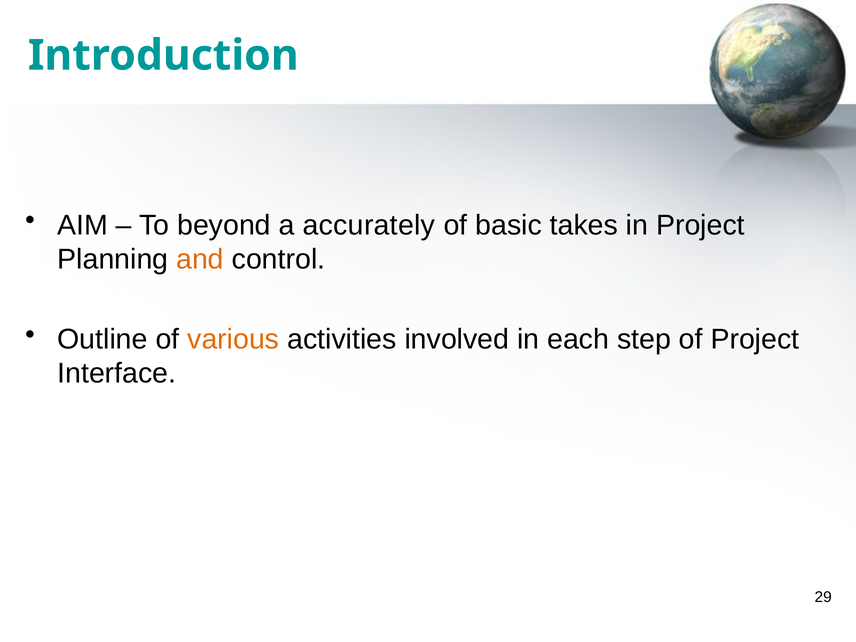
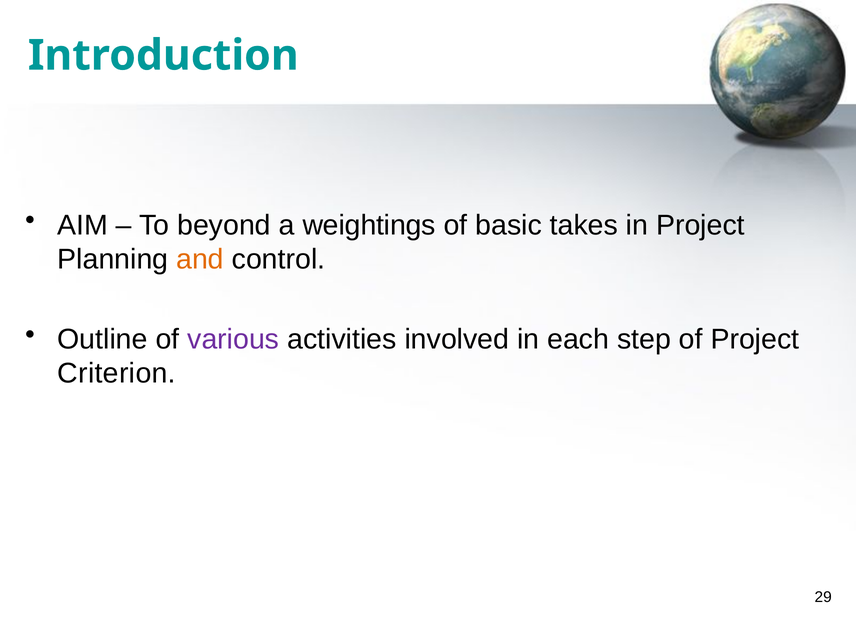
accurately: accurately -> weightings (369, 225)
various colour: orange -> purple (233, 339)
Interface: Interface -> Criterion (117, 374)
